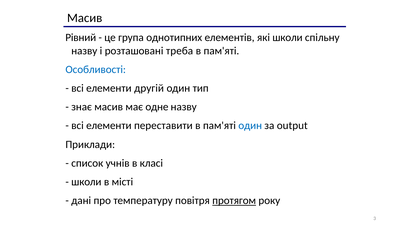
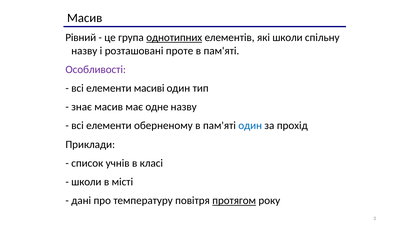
однотипних underline: none -> present (174, 37)
треба: треба -> проте (180, 51)
Особливості colour: blue -> purple (96, 69)
другій: другій -> масиві (149, 88)
переставити: переставити -> оберненому (163, 126)
output: output -> прохід (292, 126)
